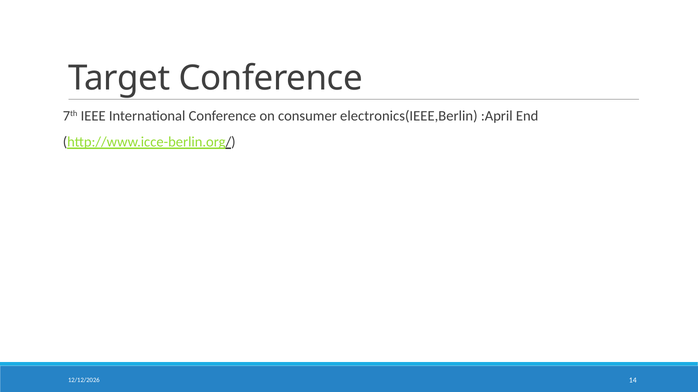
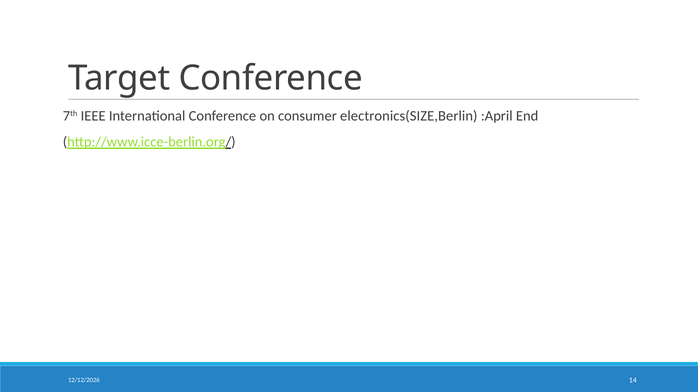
electronics(IEEE,Berlin: electronics(IEEE,Berlin -> electronics(SIZE,Berlin (409, 116)
